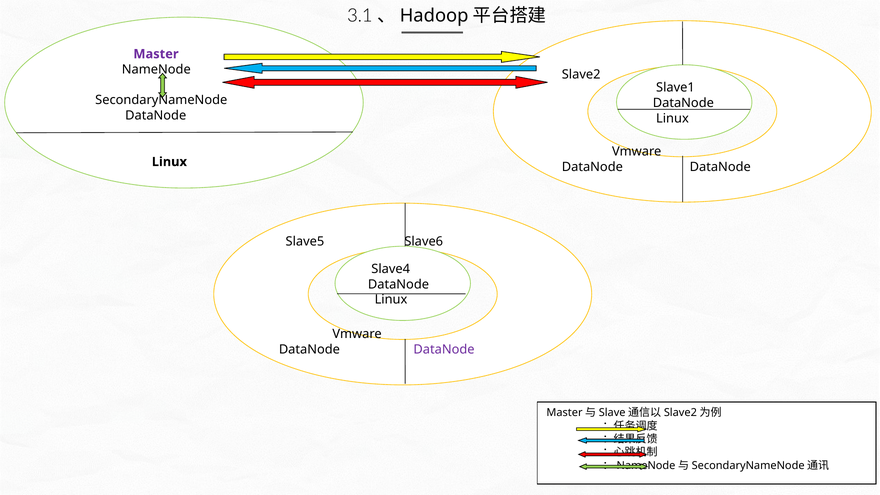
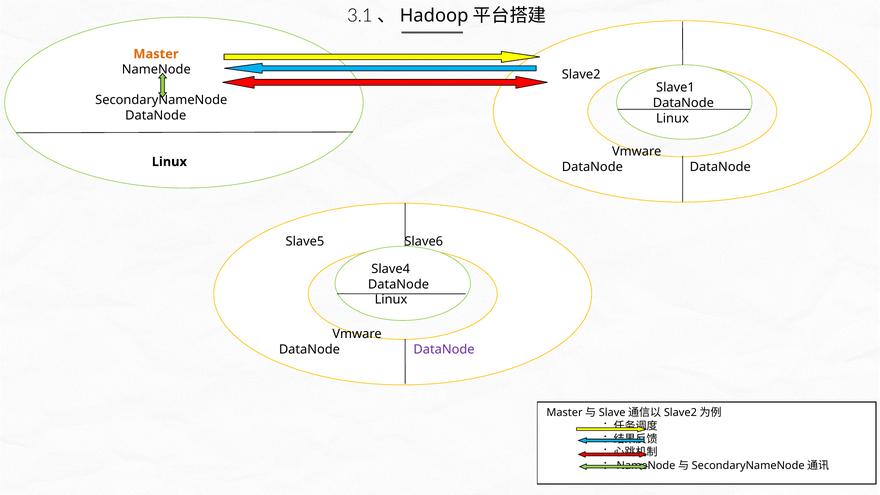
Master colour: purple -> orange (156, 54)
